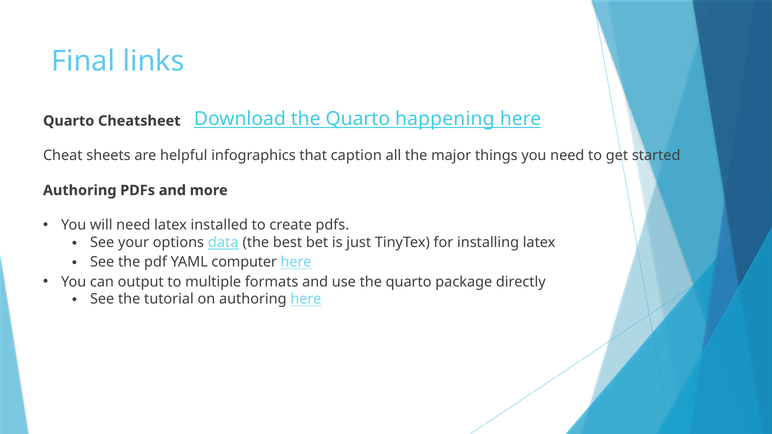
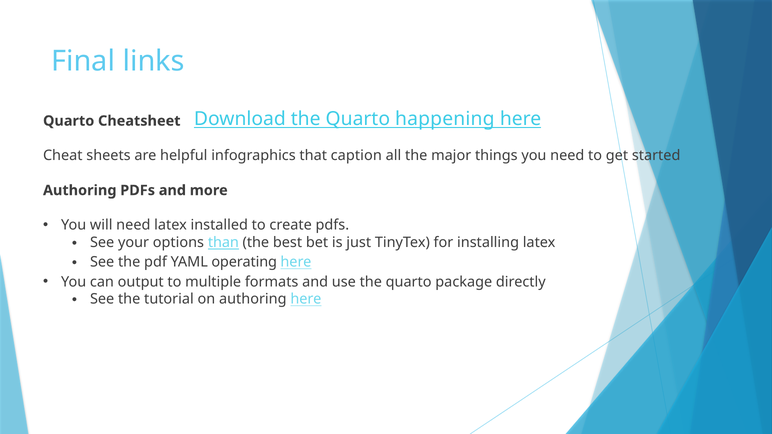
data: data -> than (223, 243)
computer: computer -> operating (244, 262)
